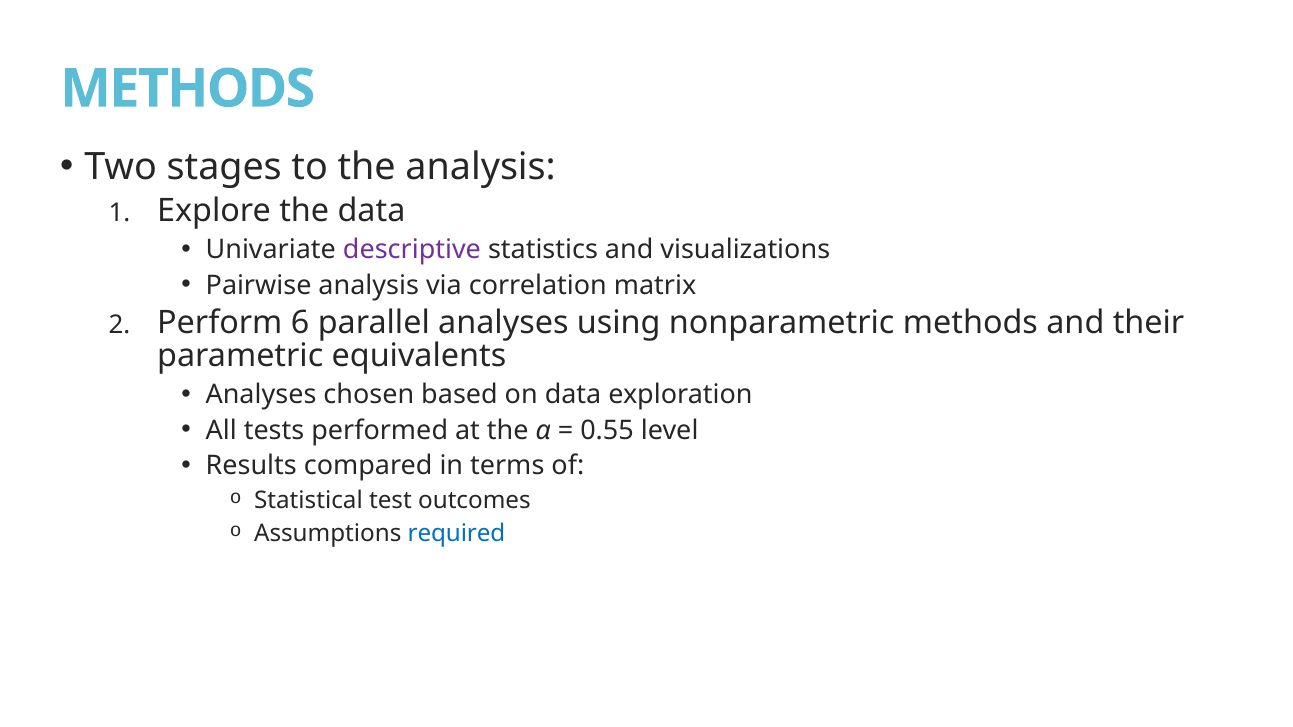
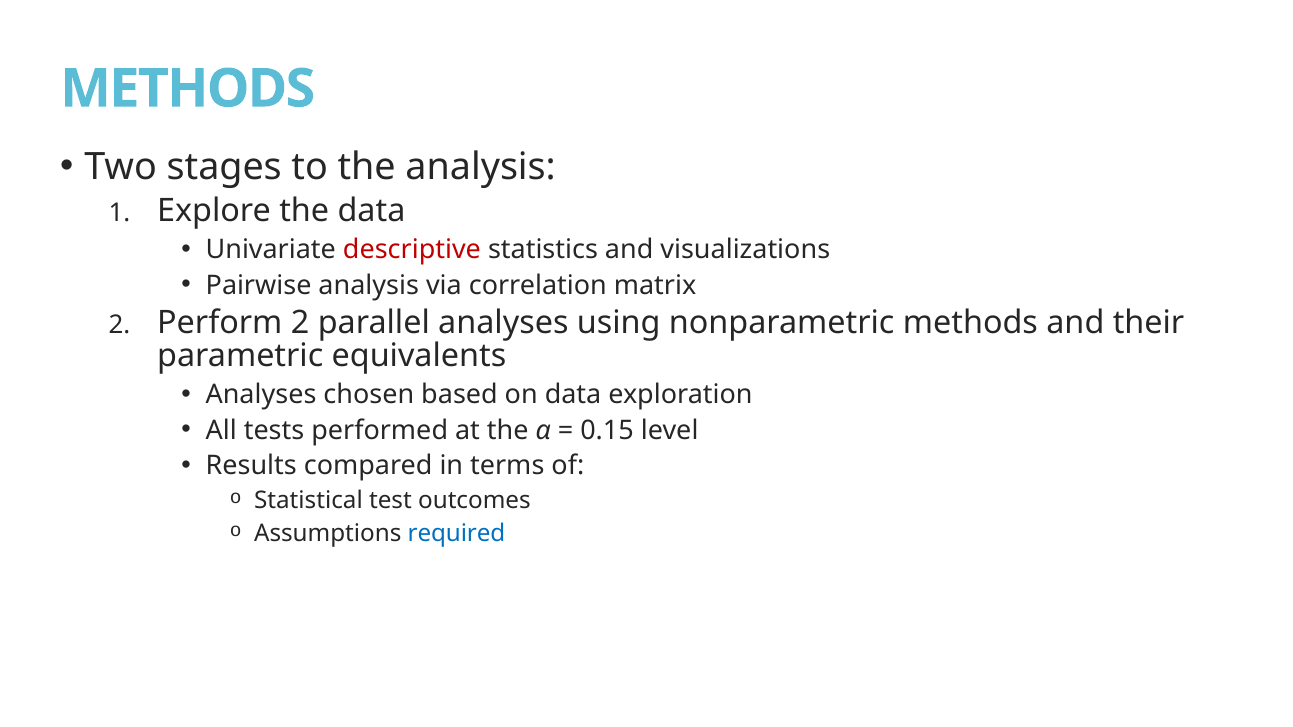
descriptive colour: purple -> red (412, 250)
Perform 6: 6 -> 2 (300, 323)
0.55: 0.55 -> 0.15 (607, 431)
